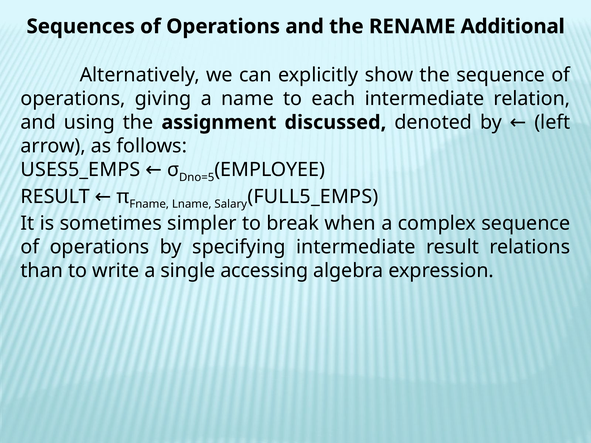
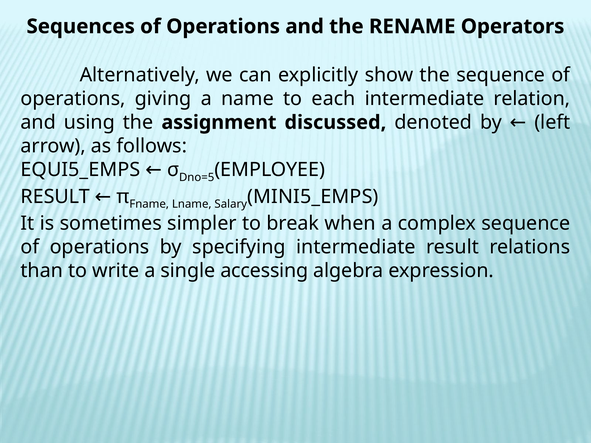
Additional: Additional -> Operators (513, 26)
USES5_EMPS: USES5_EMPS -> EQUI5_EMPS (80, 170)
FULL5_EMPS: FULL5_EMPS -> MINI5_EMPS (313, 197)
